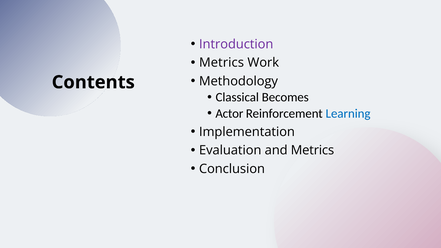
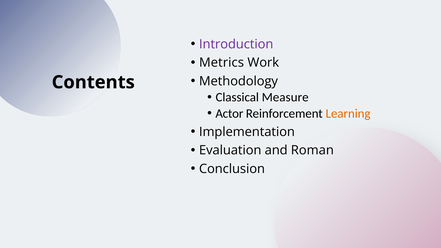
Becomes: Becomes -> Measure (285, 97)
Learning colour: blue -> orange (348, 113)
and Metrics: Metrics -> Roman (312, 150)
